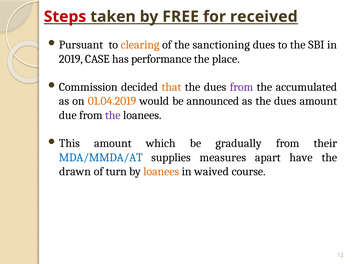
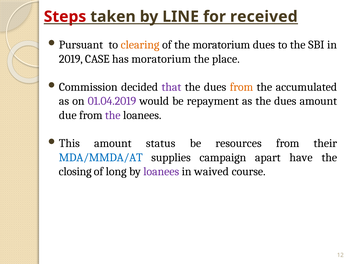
FREE: FREE -> LINE (181, 17)
the sanctioning: sanctioning -> moratorium (221, 45)
has performance: performance -> moratorium (161, 59)
that colour: orange -> purple (171, 87)
from colour: purple -> orange (241, 87)
01.04.2019 colour: orange -> purple (112, 101)
announced: announced -> repayment (213, 101)
which: which -> status (161, 143)
gradually: gradually -> resources (239, 143)
measures: measures -> campaign (223, 157)
drawn: drawn -> closing (75, 172)
turn: turn -> long (116, 172)
loanees colour: orange -> purple (161, 172)
